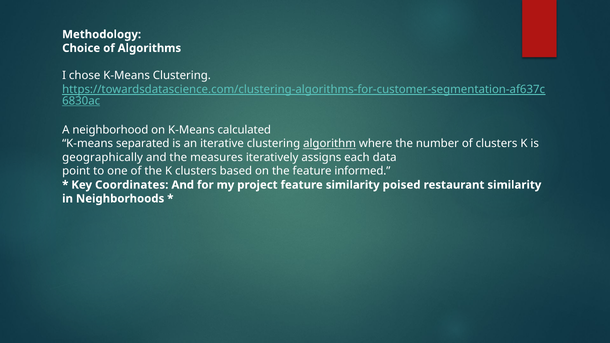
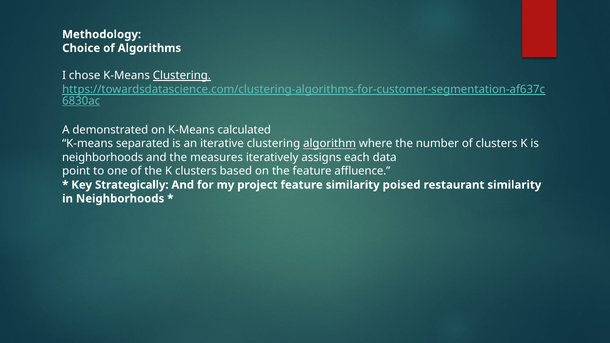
Clustering underline: none -> present (182, 76)
neighborhood: neighborhood -> demonstrated (110, 130)
geographically: geographically -> neighborhoods (103, 158)
informed: informed -> affluence (362, 171)
Coordinates: Coordinates -> Strategically (132, 185)
